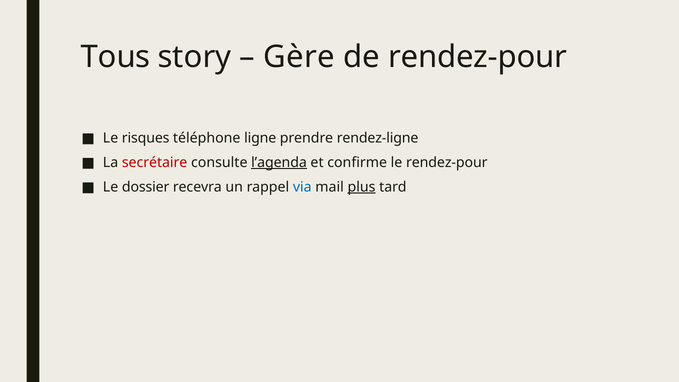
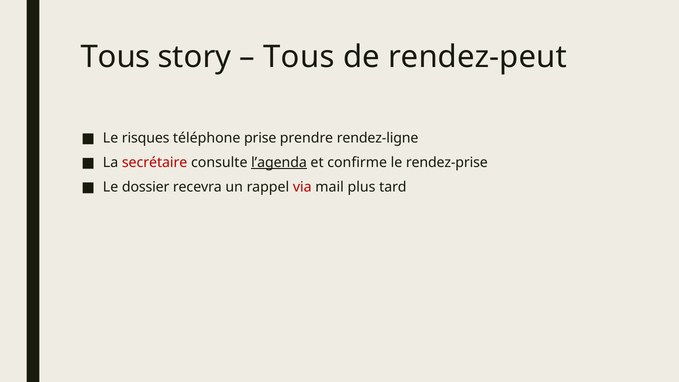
Gère: Gère -> Tous (299, 57)
de rendez-pour: rendez-pour -> rendez-peut (477, 57)
ligne: ligne -> prise (260, 138)
le rendez-pour: rendez-pour -> rendez-prise (447, 162)
via colour: blue -> red (302, 187)
plus underline: present -> none (362, 187)
